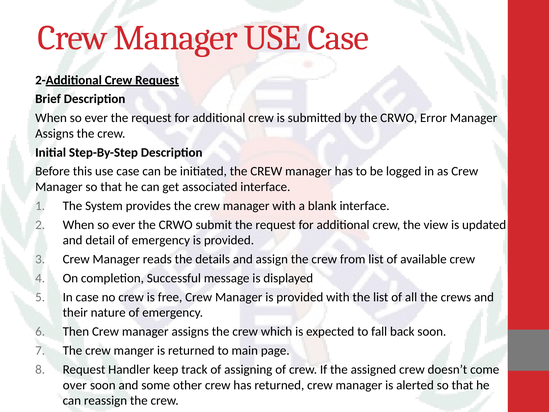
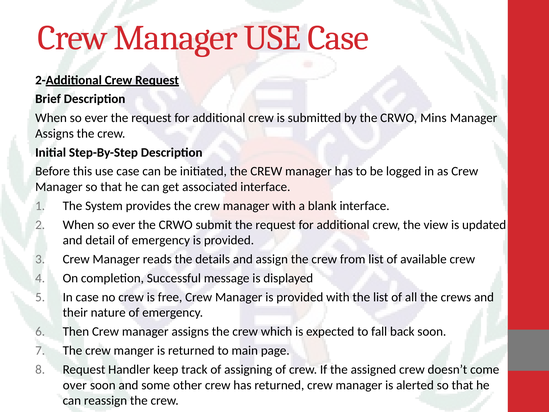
Error: Error -> Mins (433, 118)
